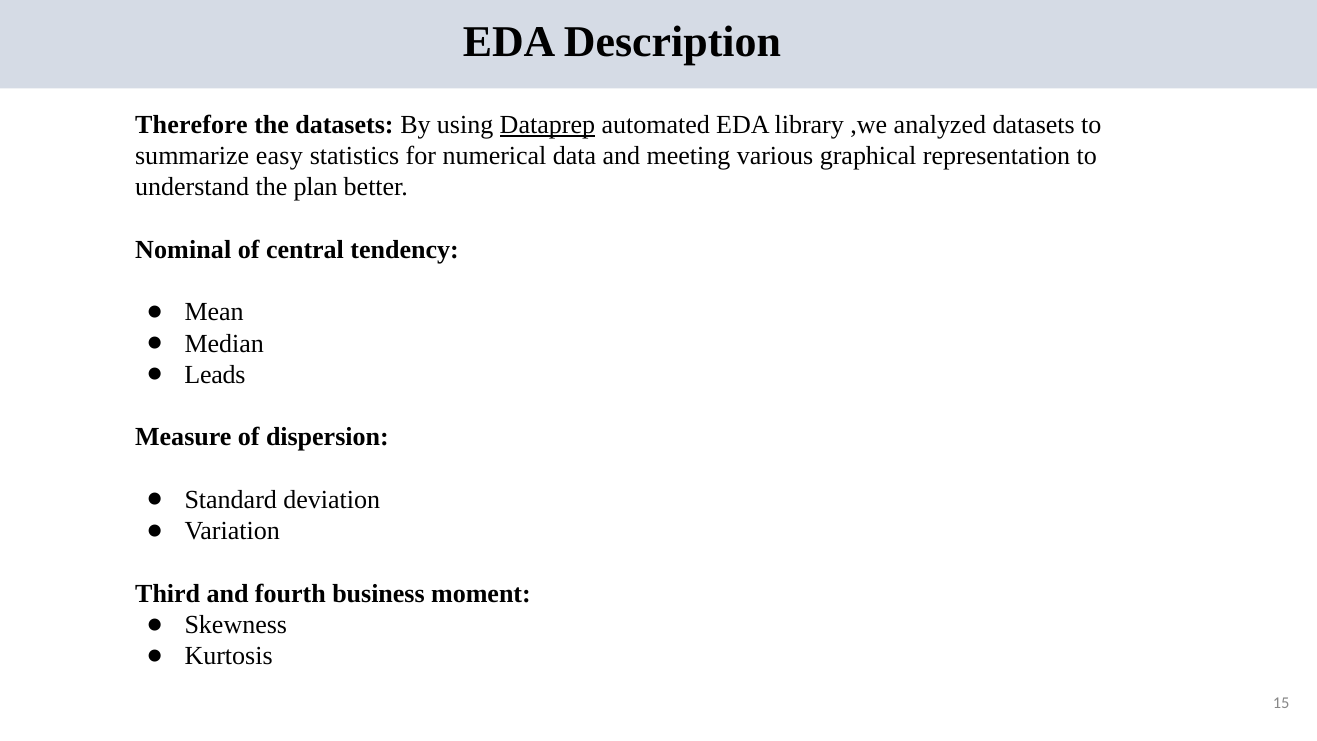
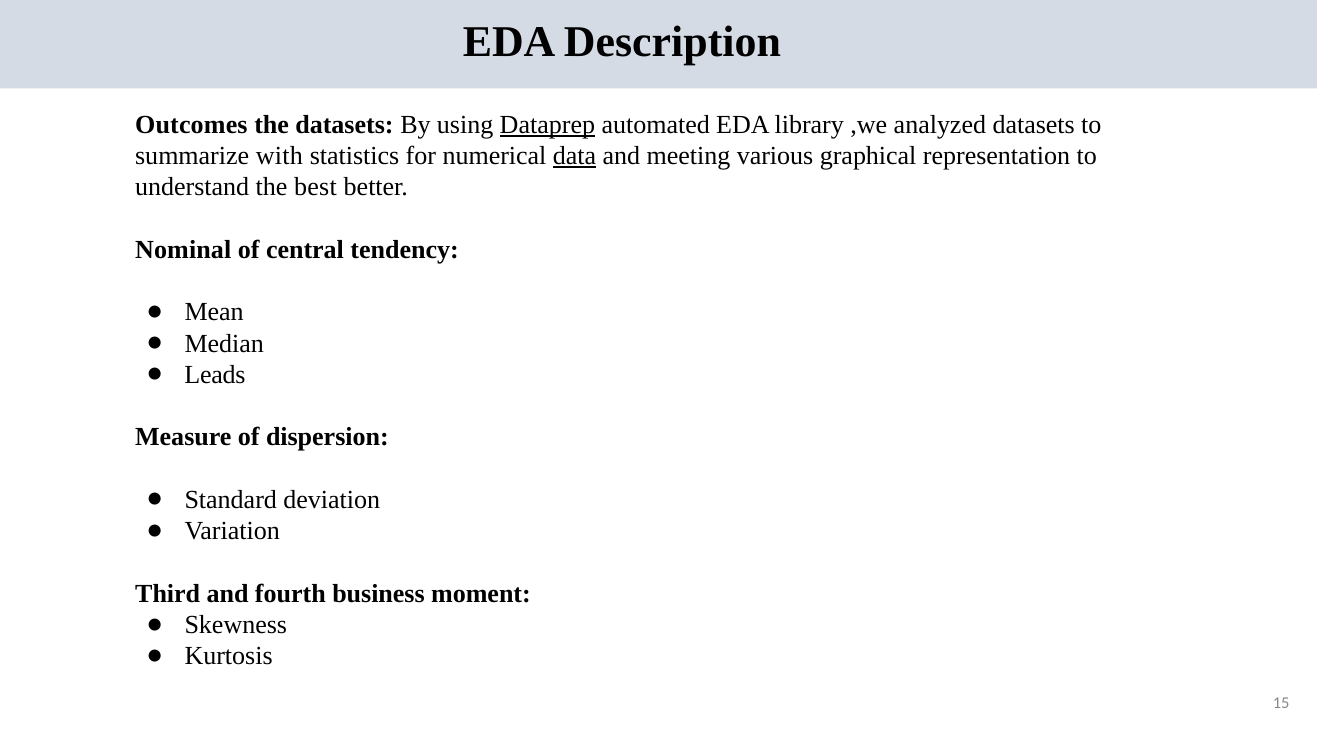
Therefore: Therefore -> Outcomes (191, 125)
easy: easy -> with (279, 156)
data underline: none -> present (575, 156)
plan: plan -> best (315, 187)
